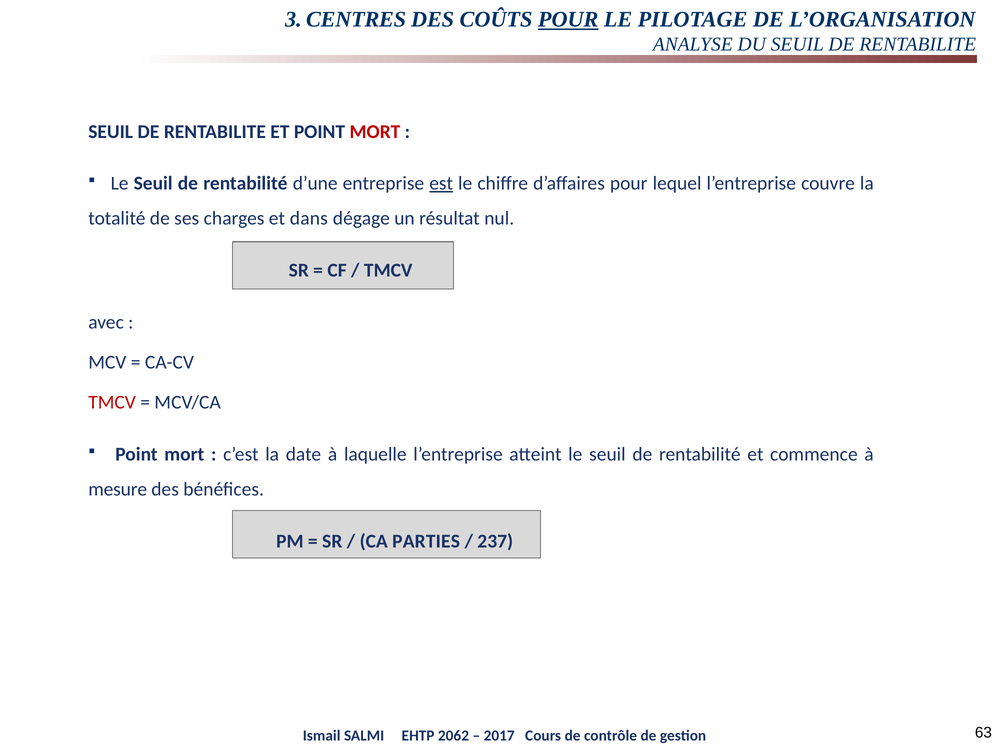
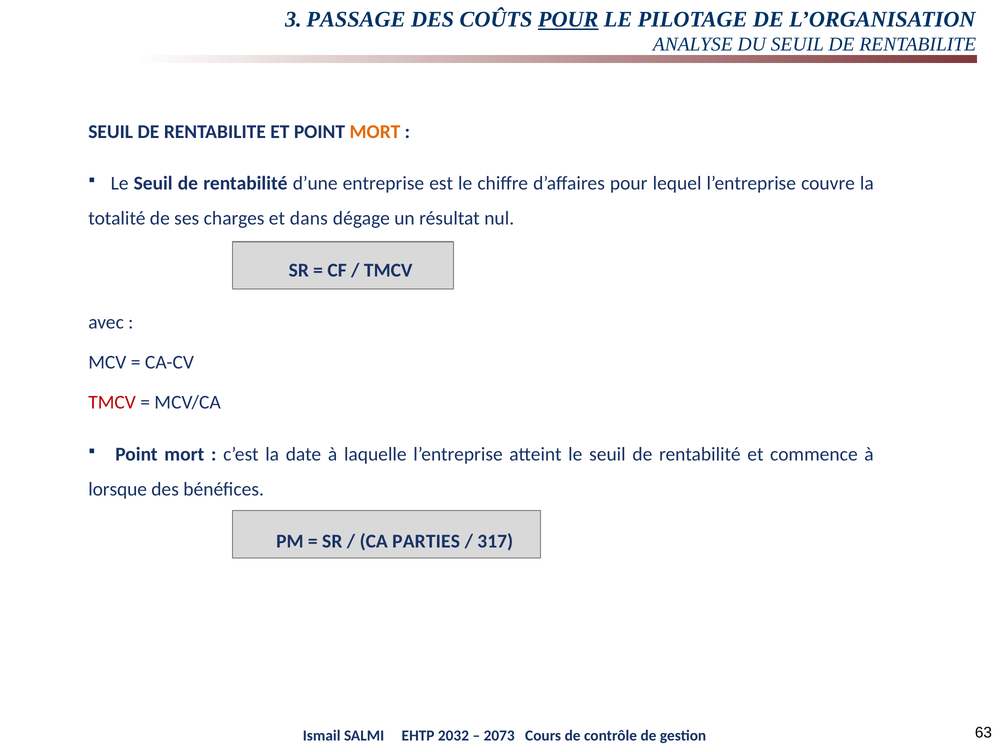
CENTRES: CENTRES -> PASSAGE (356, 20)
MORT colour: red -> orange (375, 132)
est underline: present -> none (441, 183)
mesure: mesure -> lorsque (118, 489)
237: 237 -> 317 (495, 541)
2062: 2062 -> 2032 (453, 735)
2017: 2017 -> 2073 (499, 735)
